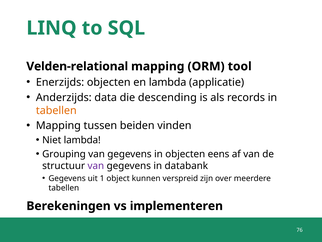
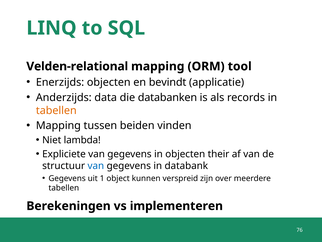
en lambda: lambda -> bevindt (168, 82)
descending: descending -> databanken (167, 97)
Grouping: Grouping -> Expliciete (64, 154)
eens: eens -> their (219, 154)
van colour: purple -> blue (96, 166)
